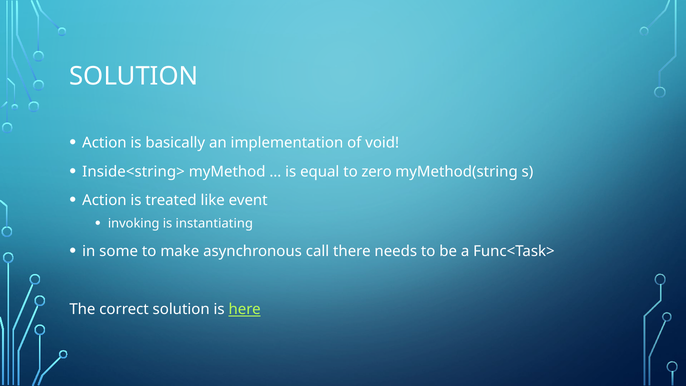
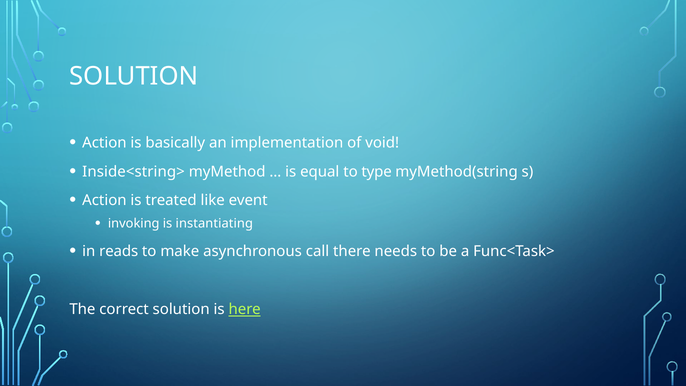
zero: zero -> type (377, 172)
some: some -> reads (119, 251)
